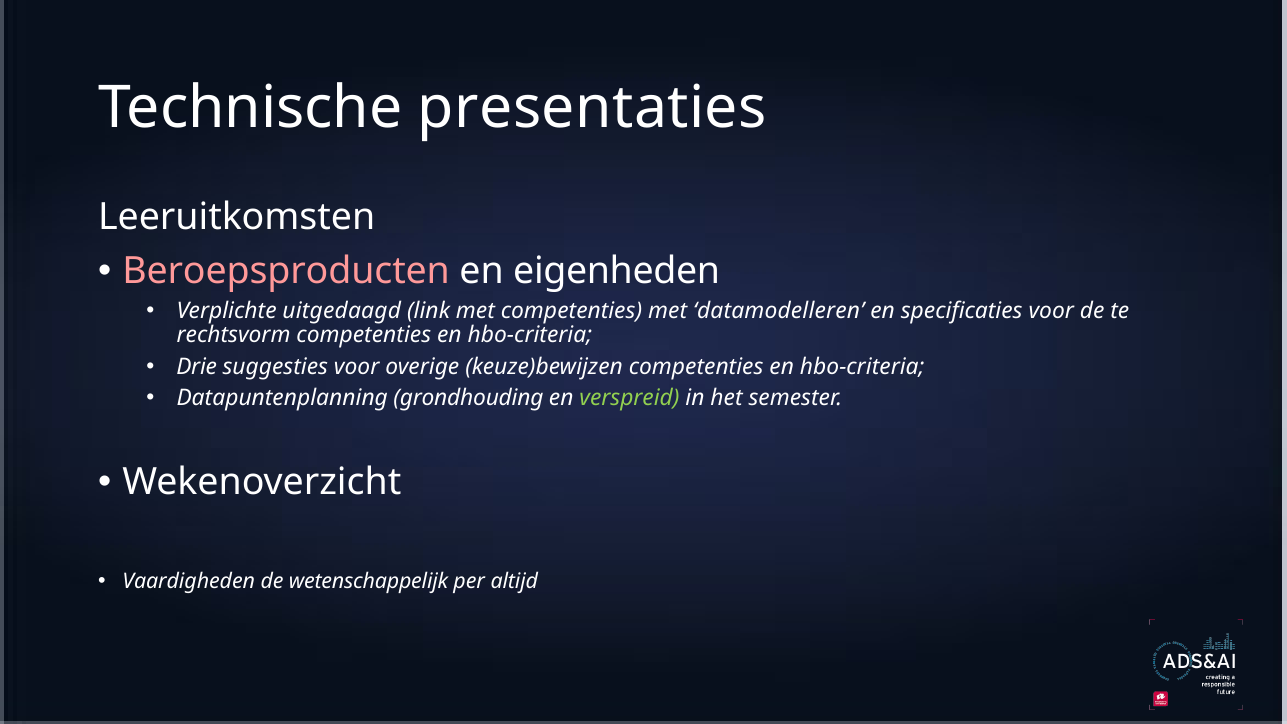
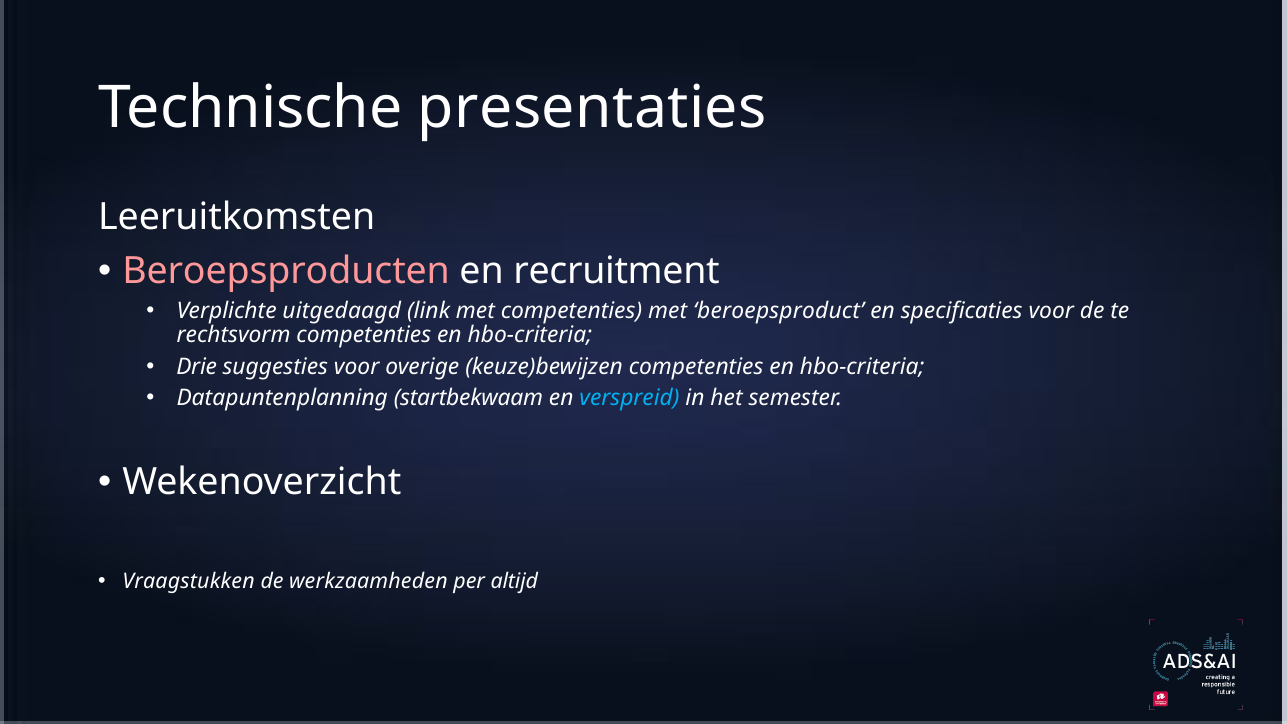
eigenheden: eigenheden -> recruitment (617, 271)
datamodelleren: datamodelleren -> beroepsproduct (779, 311)
grondhouding: grondhouding -> startbekwaam (468, 398)
verspreid colour: light green -> light blue (629, 398)
Vaardigheden: Vaardigheden -> Vraagstukken (189, 581)
wetenschappelijk: wetenschappelijk -> werkzaamheden (368, 581)
